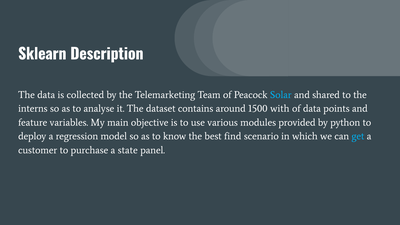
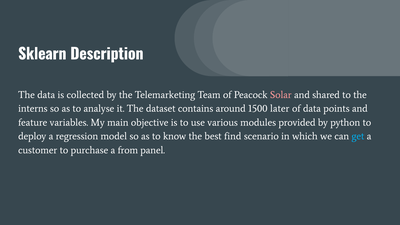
Solar colour: light blue -> pink (281, 95)
with: with -> later (280, 109)
state: state -> from (128, 150)
